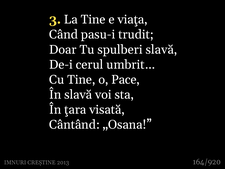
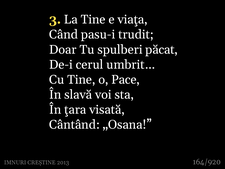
spulberi slavă: slavă -> păcat (162, 49)
